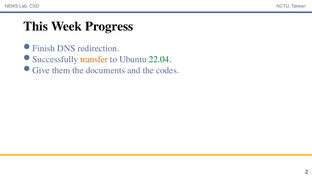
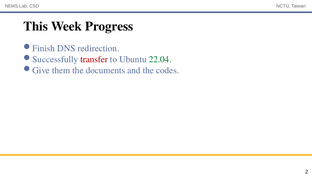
transfer colour: orange -> red (94, 59)
